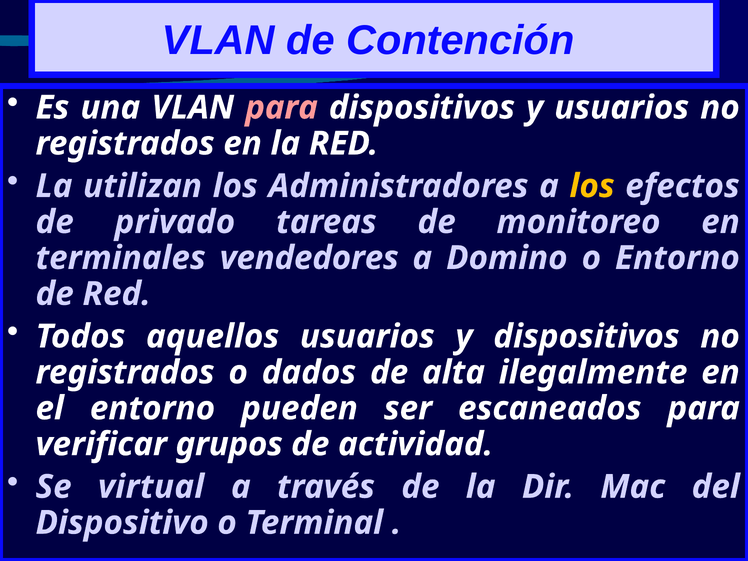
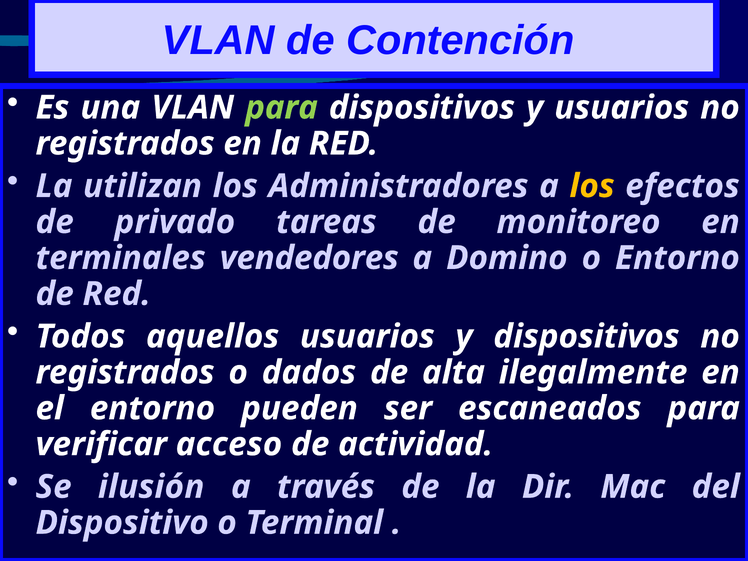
para colour: pink -> light green (282, 108)
grupos: grupos -> acceso (229, 444)
virtual: virtual -> ilusión (151, 487)
